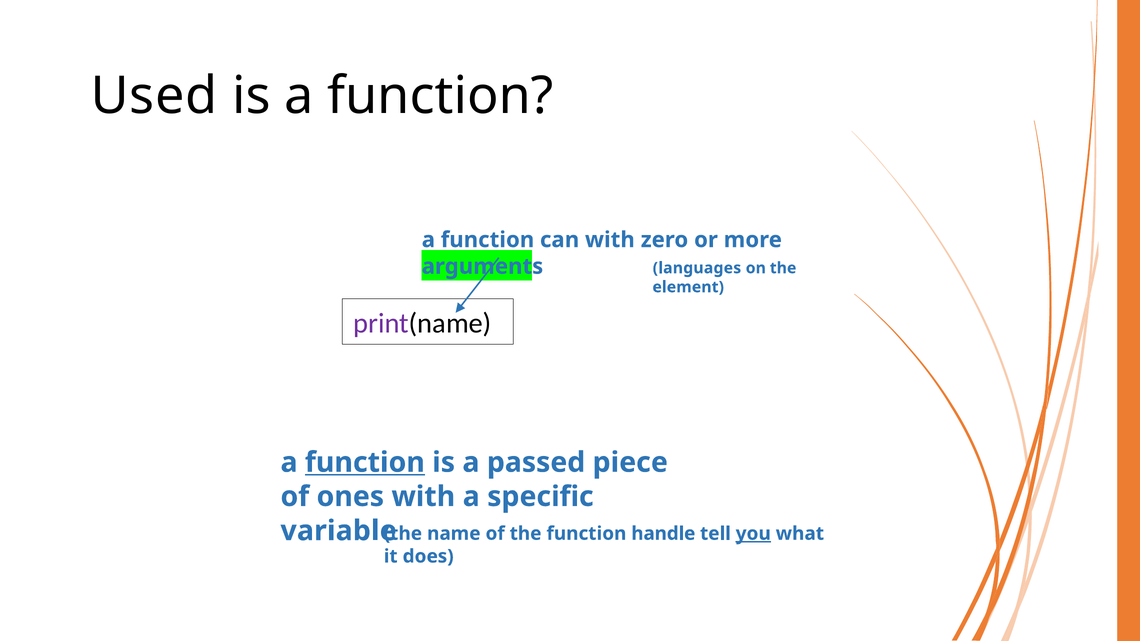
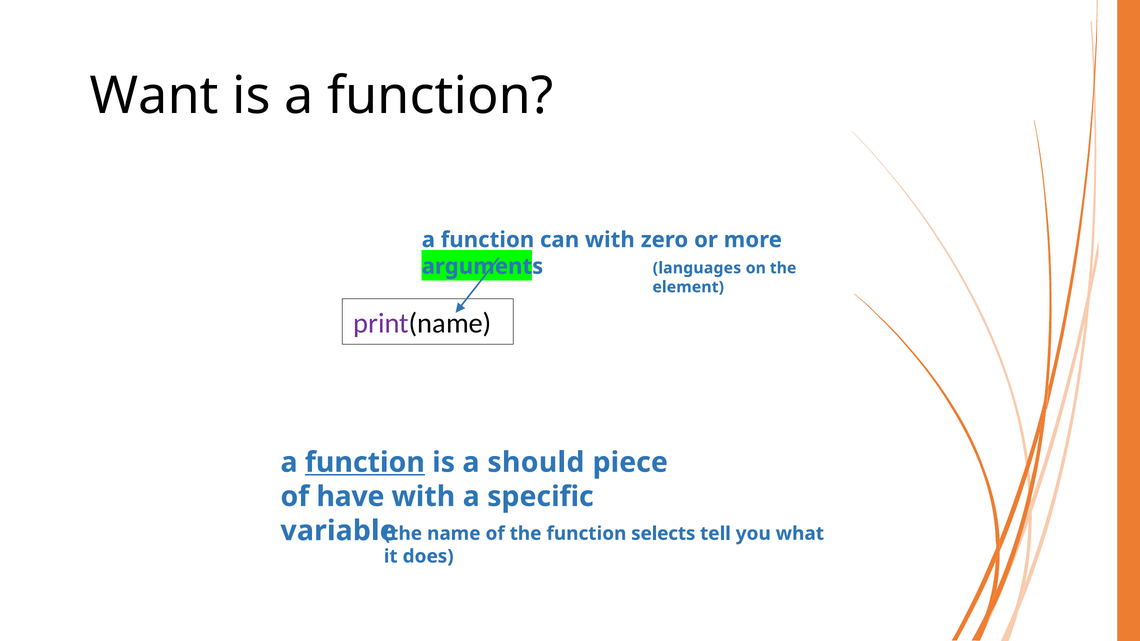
Used: Used -> Want (154, 96)
passed: passed -> should (536, 463)
ones: ones -> have (350, 497)
handle: handle -> selects (663, 534)
you underline: present -> none (753, 534)
